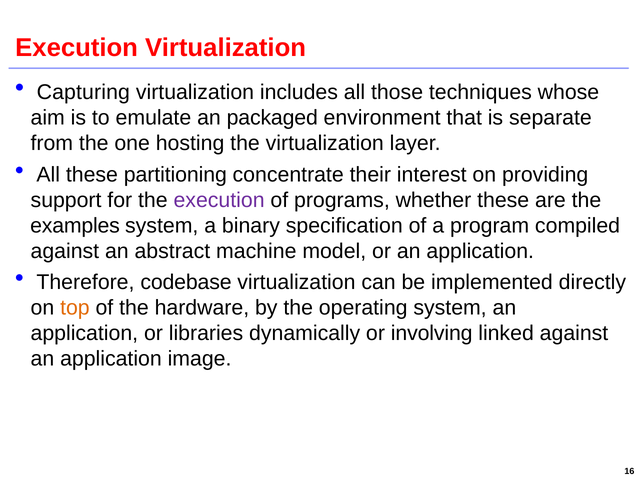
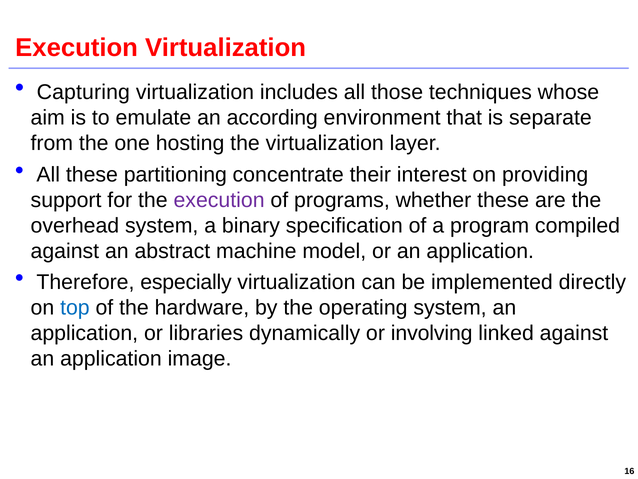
packaged: packaged -> according (272, 118)
examples: examples -> overhead (75, 225)
codebase: codebase -> especially (186, 282)
top colour: orange -> blue (75, 307)
